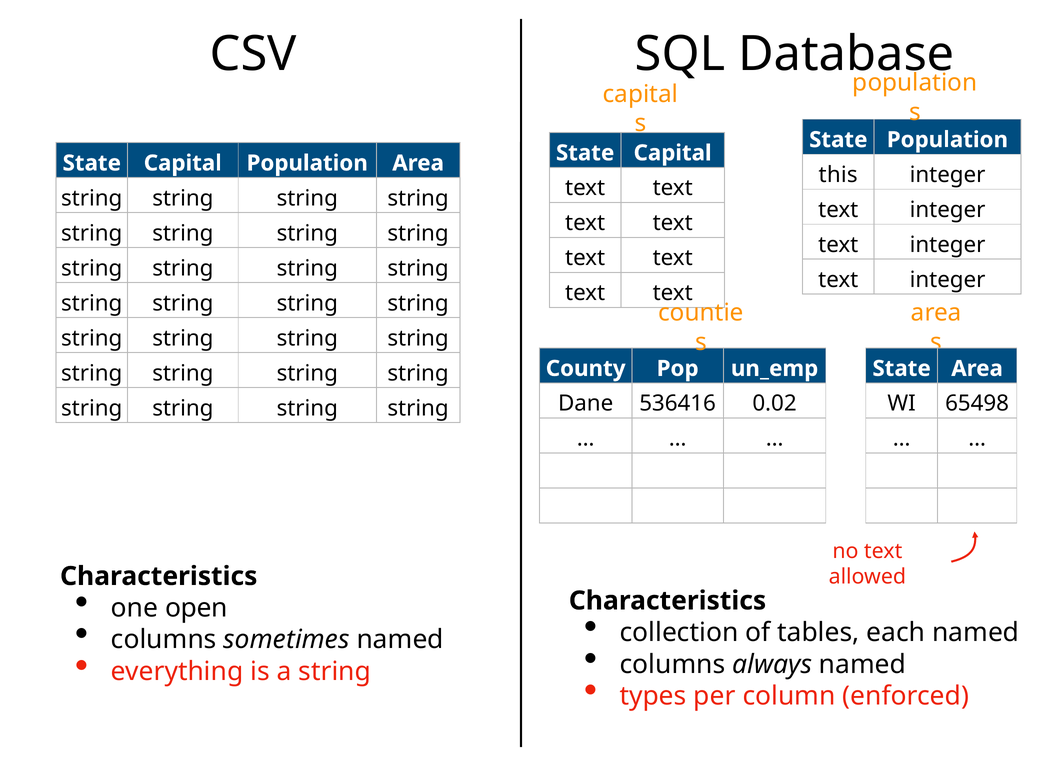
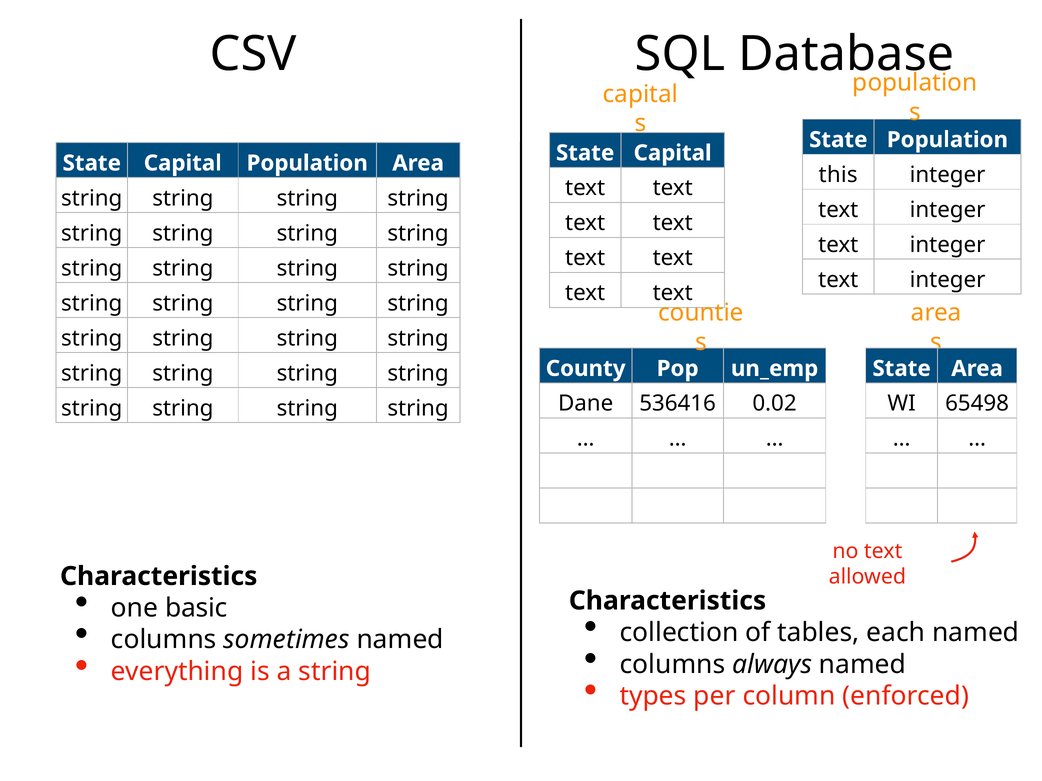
open: open -> basic (196, 608)
